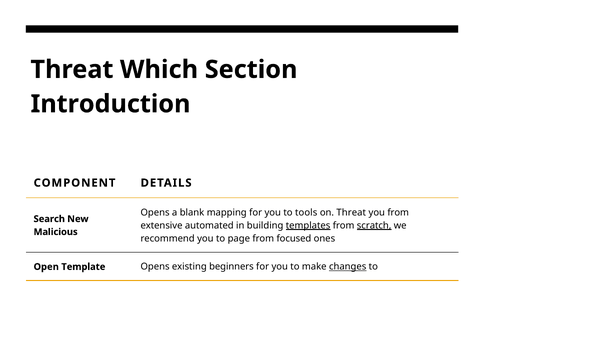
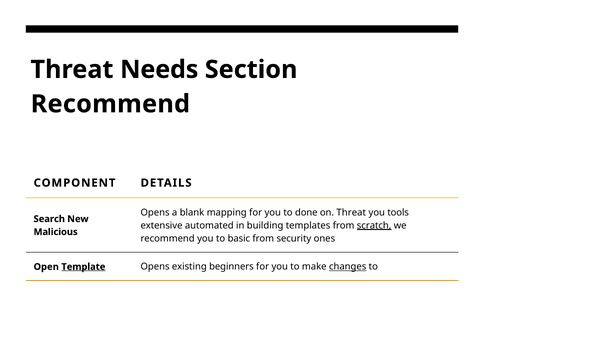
Which: Which -> Needs (159, 70)
Introduction: Introduction -> Recommend (110, 104)
tools: tools -> done (306, 213)
you from: from -> tools (398, 213)
templates underline: present -> none (308, 226)
page: page -> basic (239, 239)
focused: focused -> security (294, 239)
Template underline: none -> present (83, 267)
